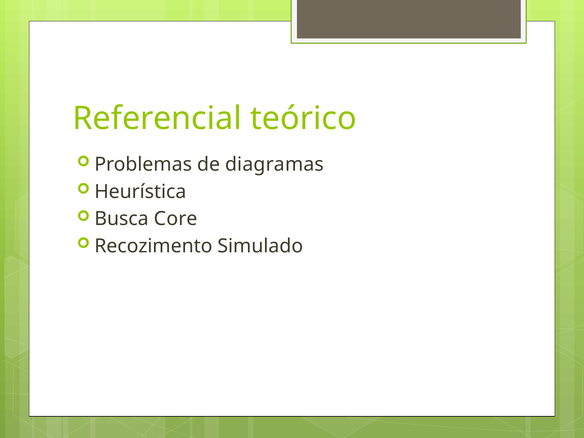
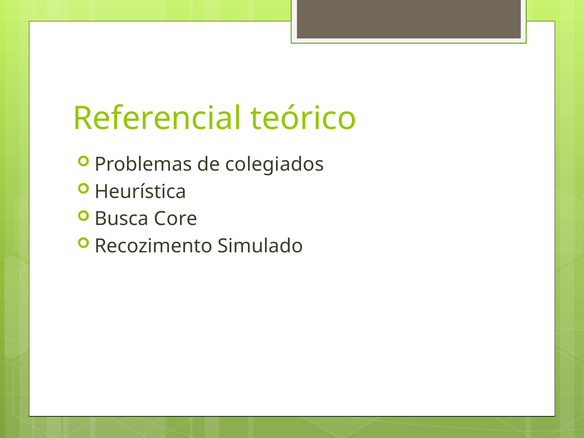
diagramas: diagramas -> colegiados (275, 164)
